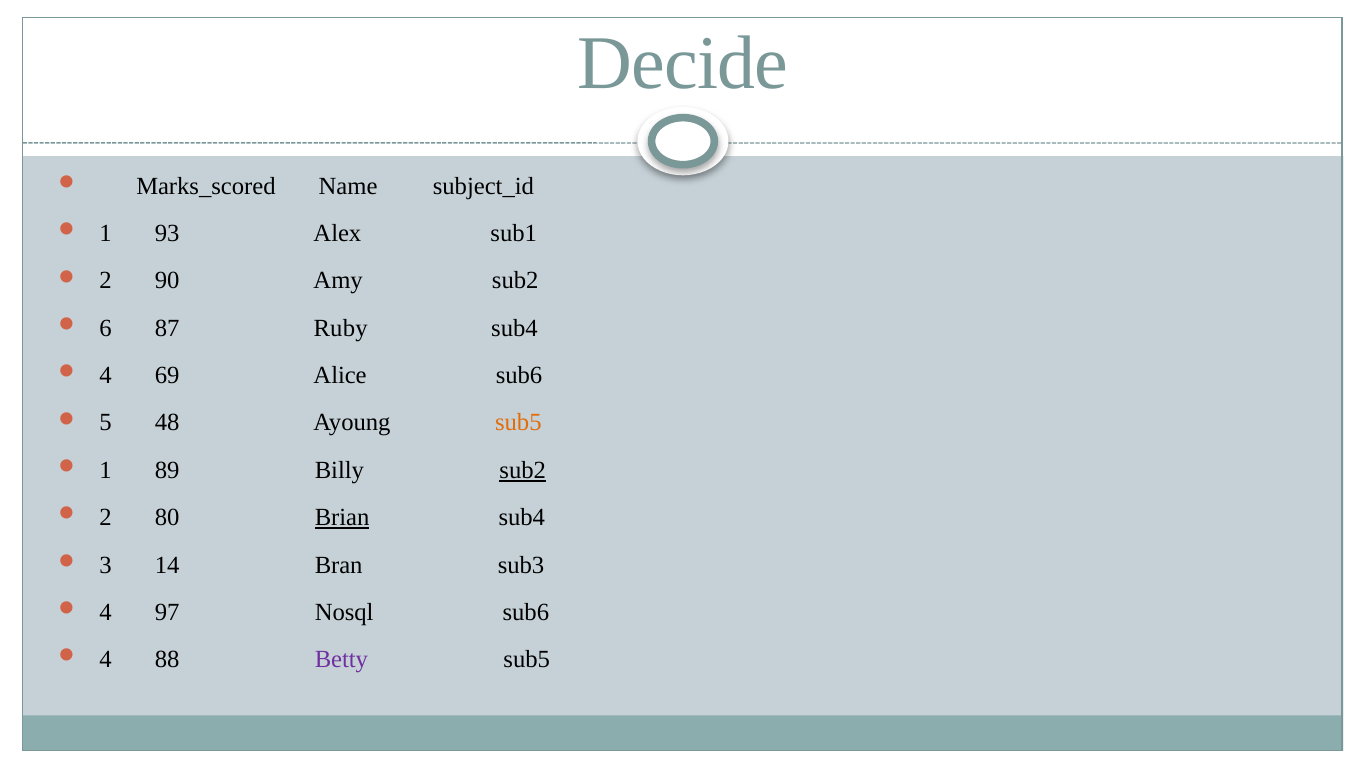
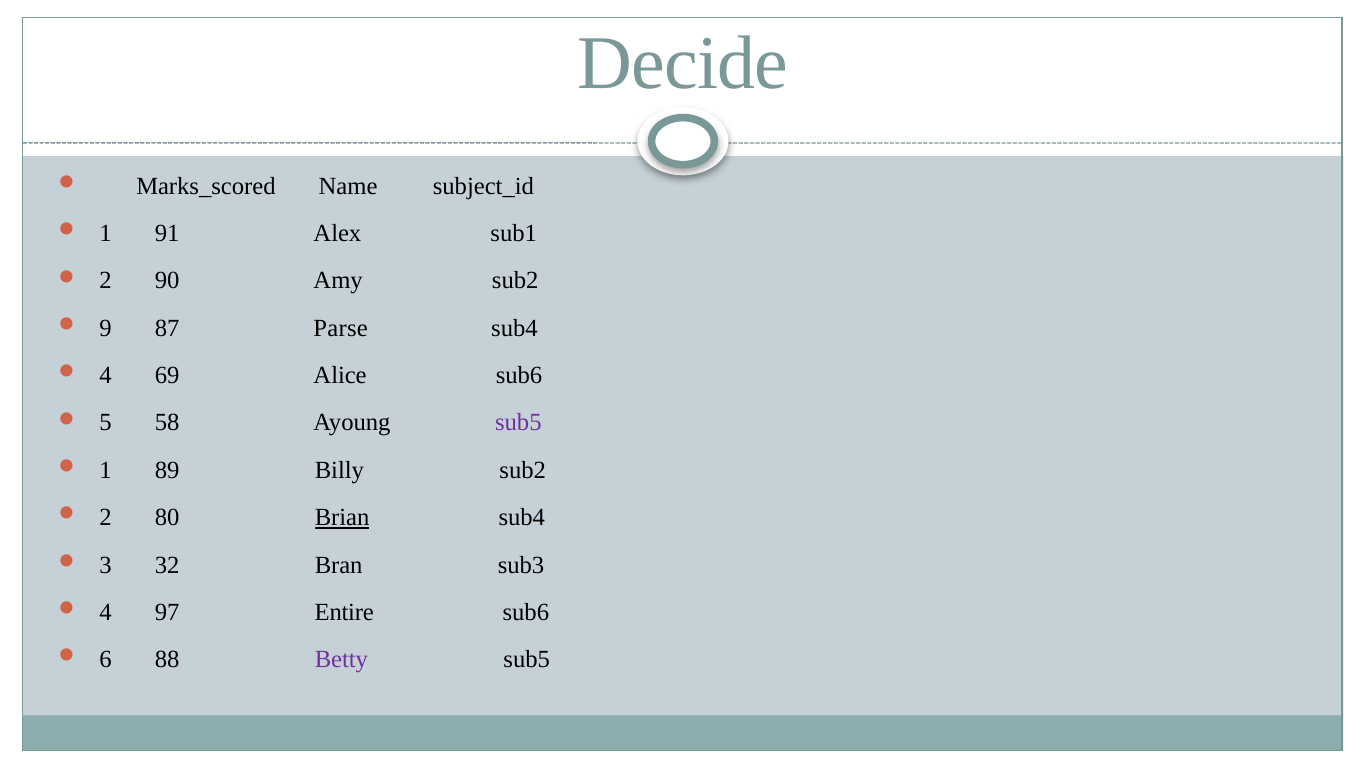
93: 93 -> 91 (167, 234)
6: 6 -> 9 (106, 328)
Ruby: Ruby -> Parse (341, 328)
48: 48 -> 58 (167, 423)
sub5 colour: orange -> purple (518, 423)
sub2 underline: present -> none (523, 470)
14: 14 -> 32 (167, 565)
Nosql: Nosql -> Entire (344, 613)
4: 4 -> 6 (106, 660)
